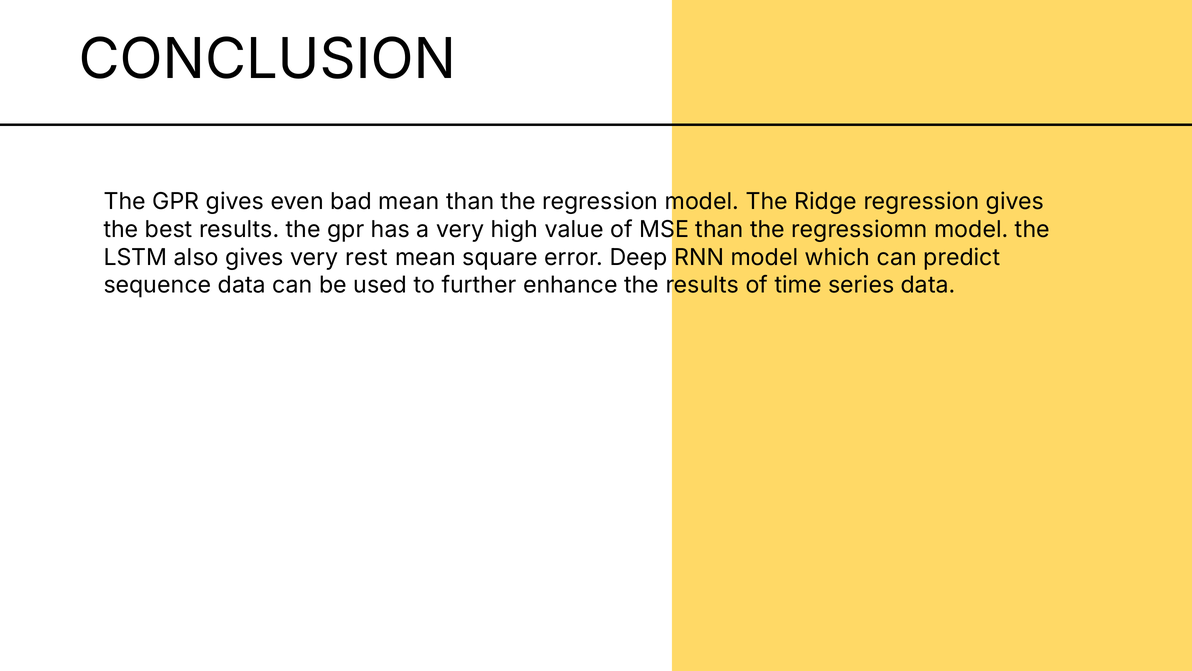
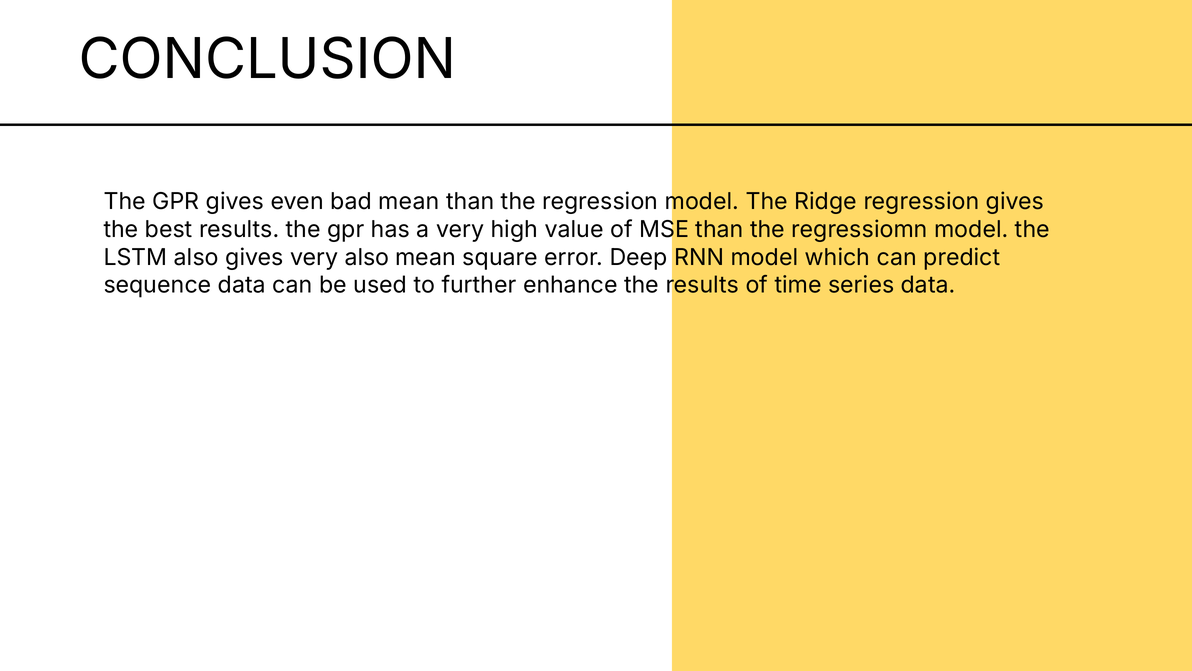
very rest: rest -> also (367, 257)
